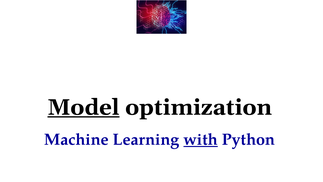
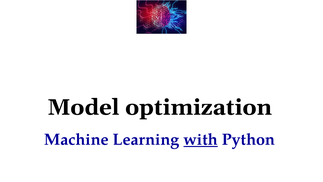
Model underline: present -> none (84, 107)
